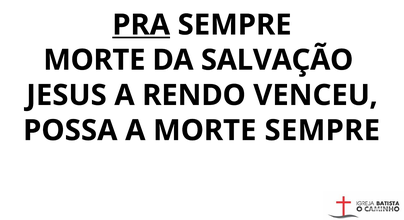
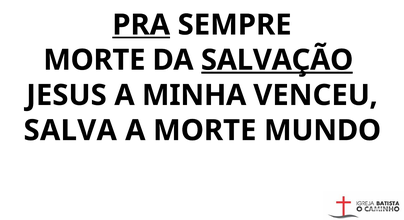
SALVAÇÃO underline: none -> present (277, 60)
RENDO: RENDO -> MINHA (194, 95)
POSSA: POSSA -> SALVA (70, 130)
MORTE SEMPRE: SEMPRE -> MUNDO (323, 130)
